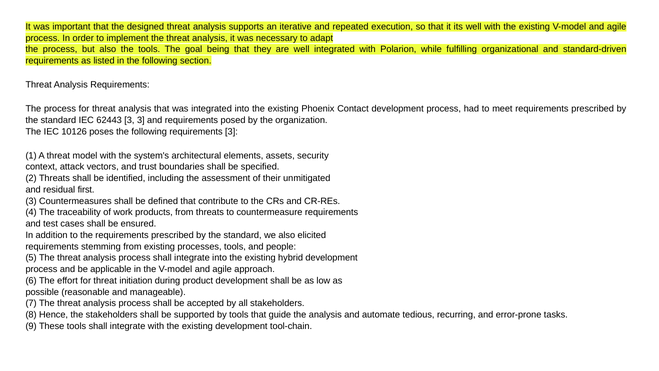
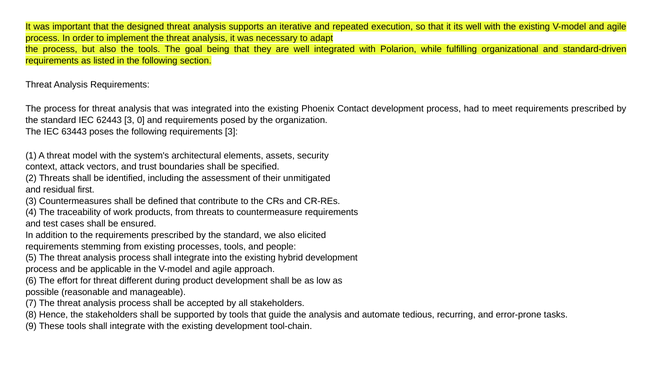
3 3: 3 -> 0 (141, 120)
10126: 10126 -> 63443 (74, 131)
initiation: initiation -> different (136, 280)
